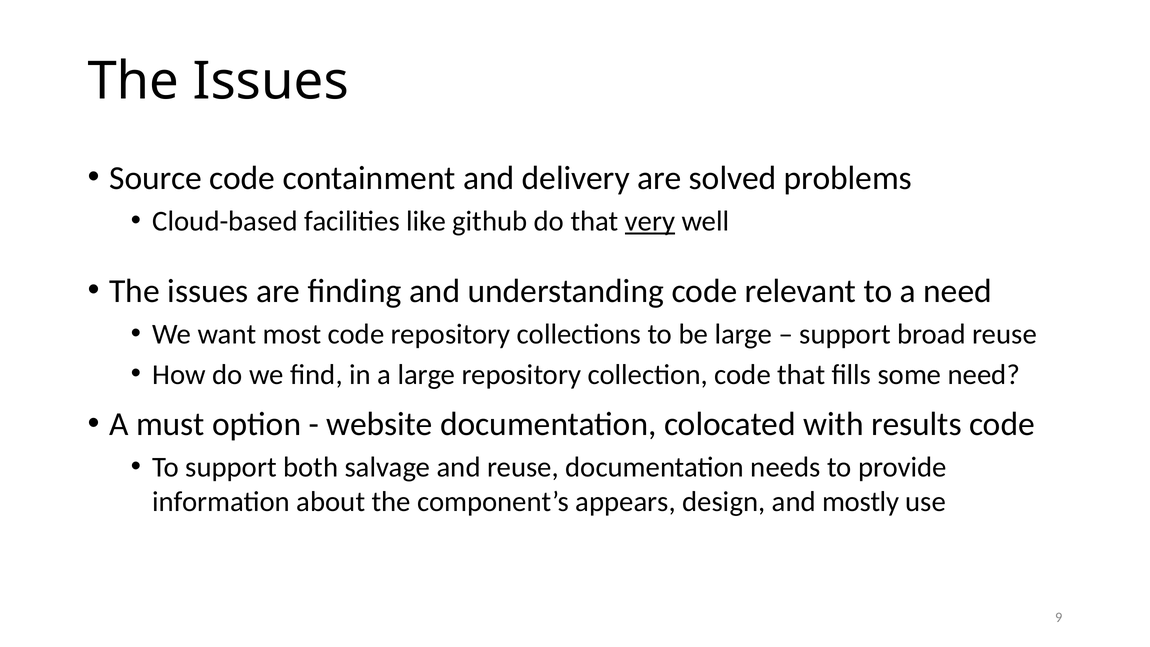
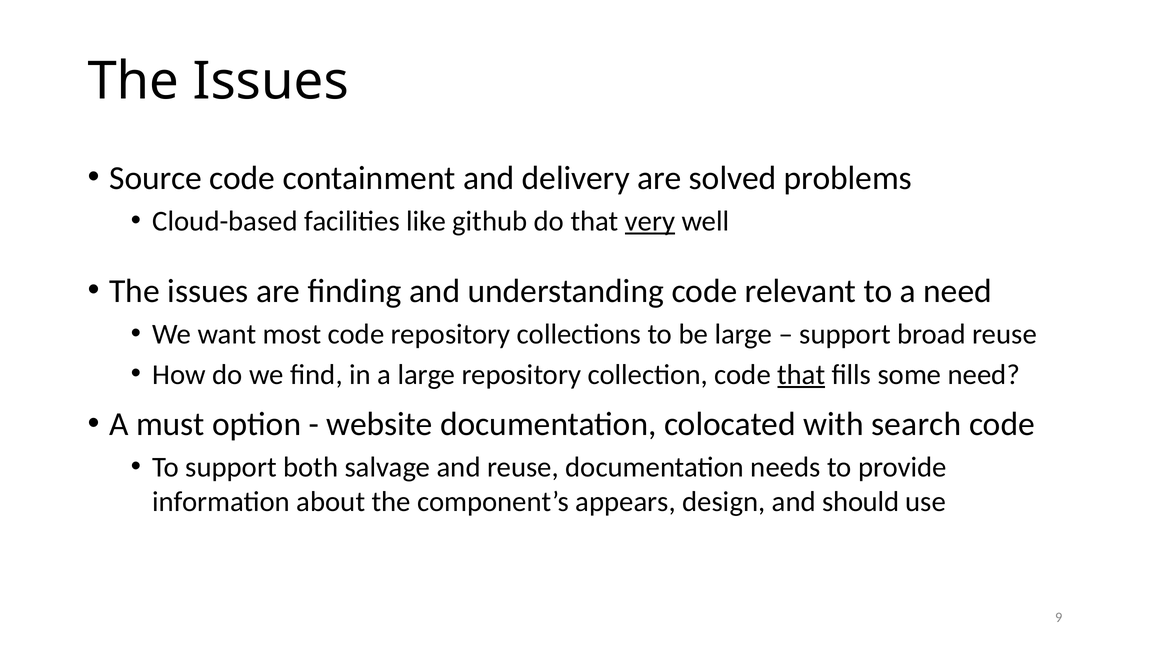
that underline: none -> present (801, 375)
results: results -> search (916, 424)
mostly: mostly -> should (861, 502)
